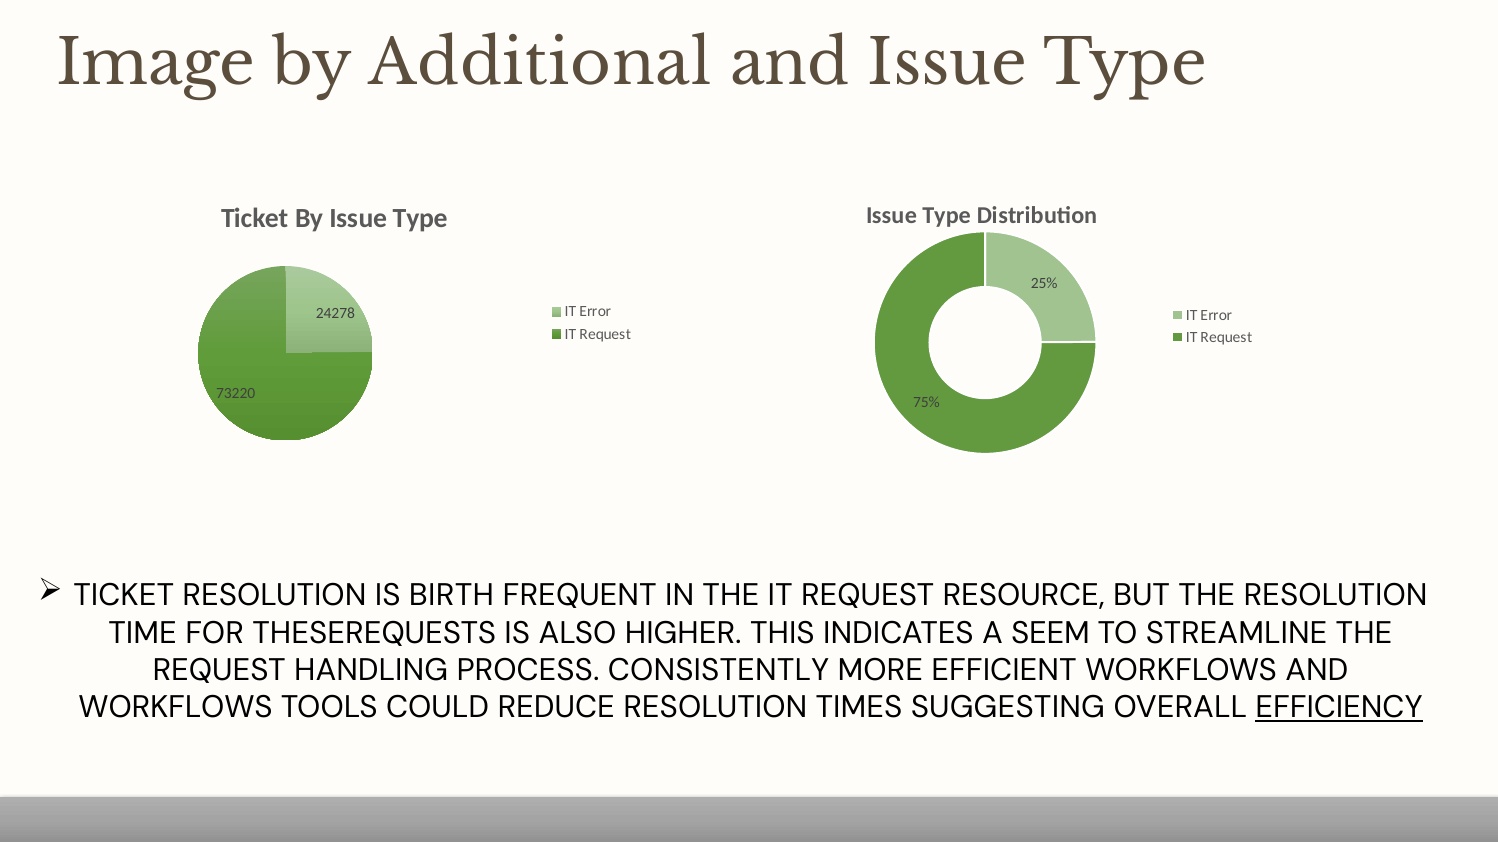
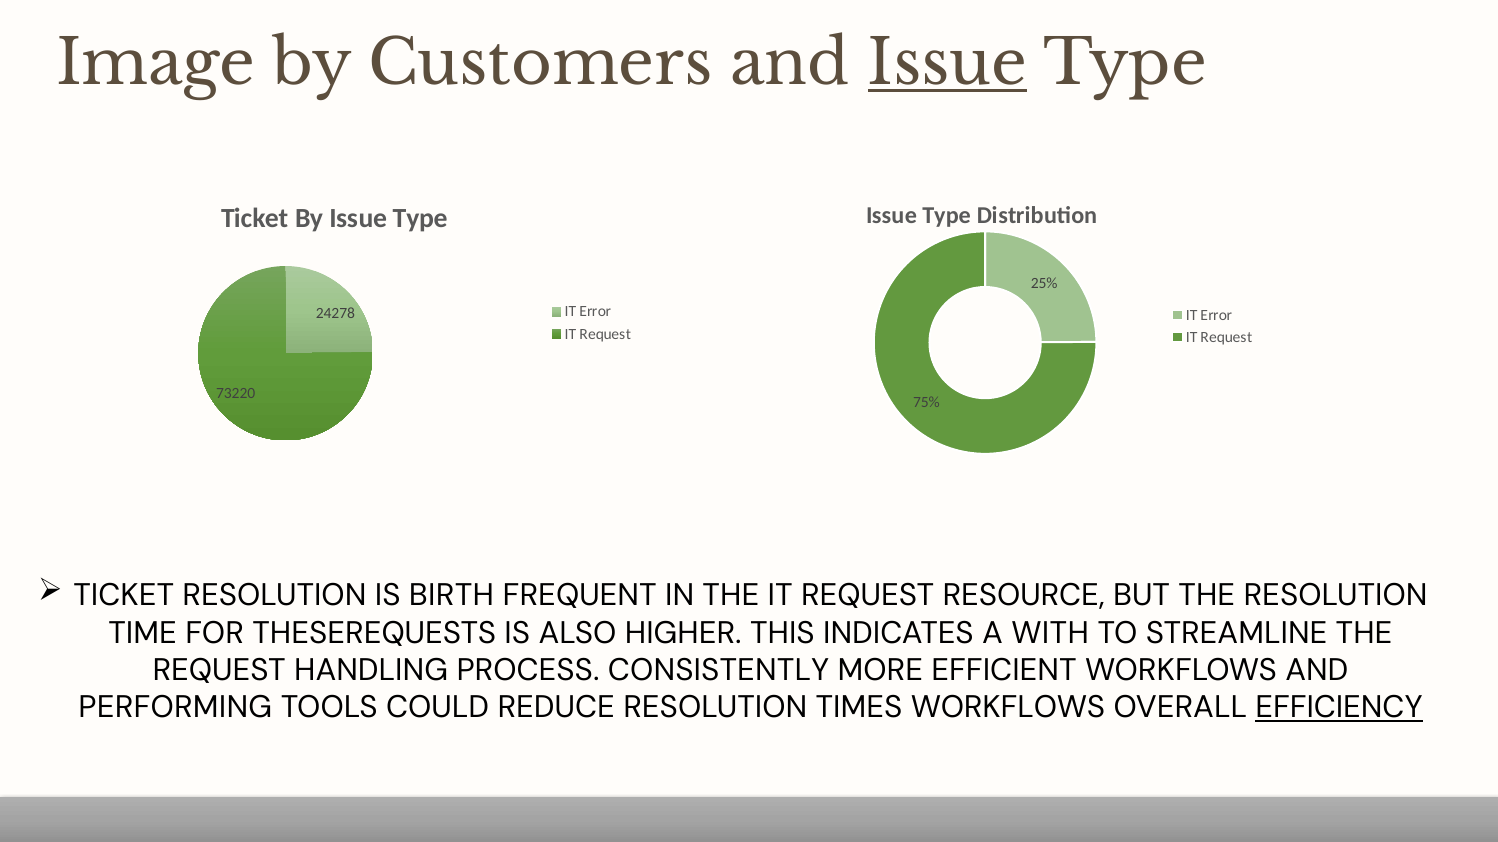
Additional: Additional -> Customers (540, 64)
Issue underline: none -> present (948, 64)
SEEM: SEEM -> WITH (1050, 633)
WORKFLOWS: WORKFLOWS -> PERFORMING (175, 708)
TIMES SUGGESTING: SUGGESTING -> WORKFLOWS (1008, 708)
